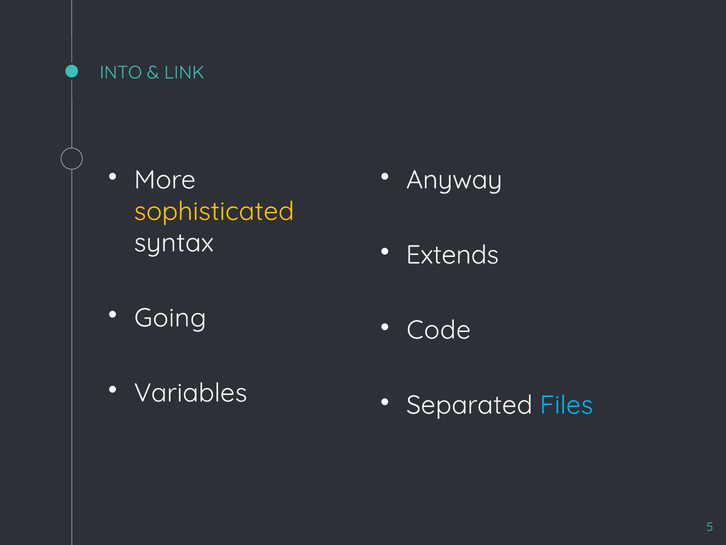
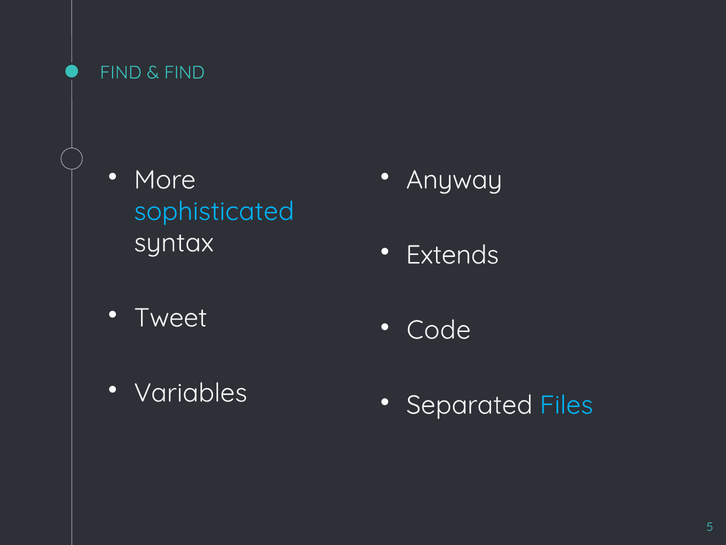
INTO: INTO -> FIND (121, 72)
LINK: LINK -> FIND (184, 72)
sophisticated colour: yellow -> light blue (214, 211)
Going: Going -> Tweet (171, 318)
